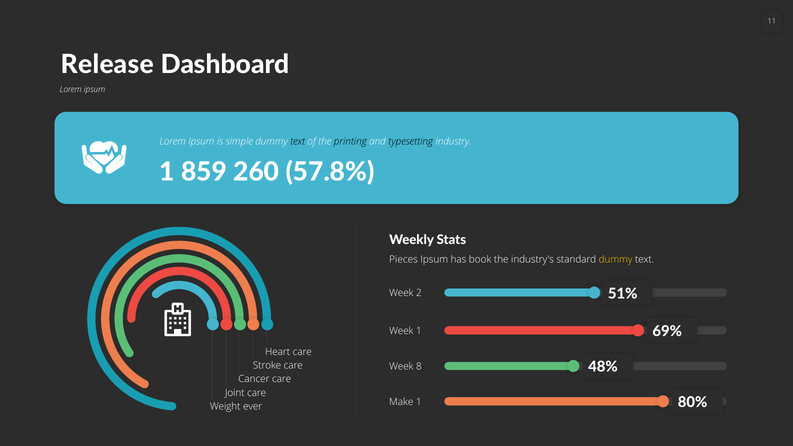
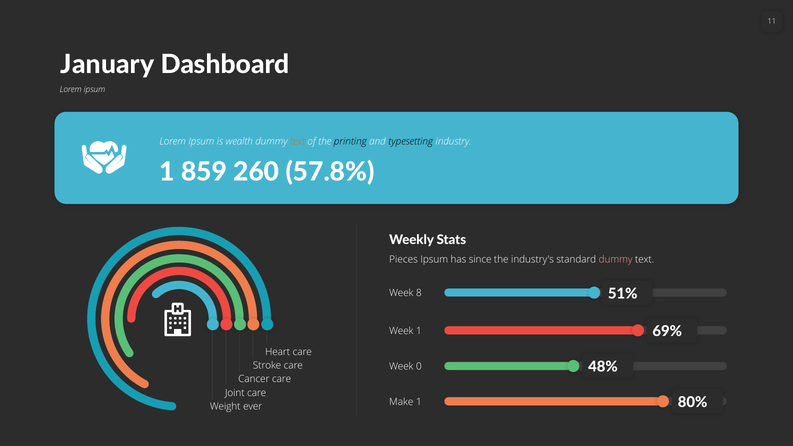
Release: Release -> January (107, 65)
simple: simple -> wealth (239, 141)
text colour: black -> orange (298, 141)
book: book -> since (480, 260)
dummy colour: yellow -> pink (616, 260)
2: 2 -> 8 (419, 293)
8: 8 -> 0 (419, 367)
